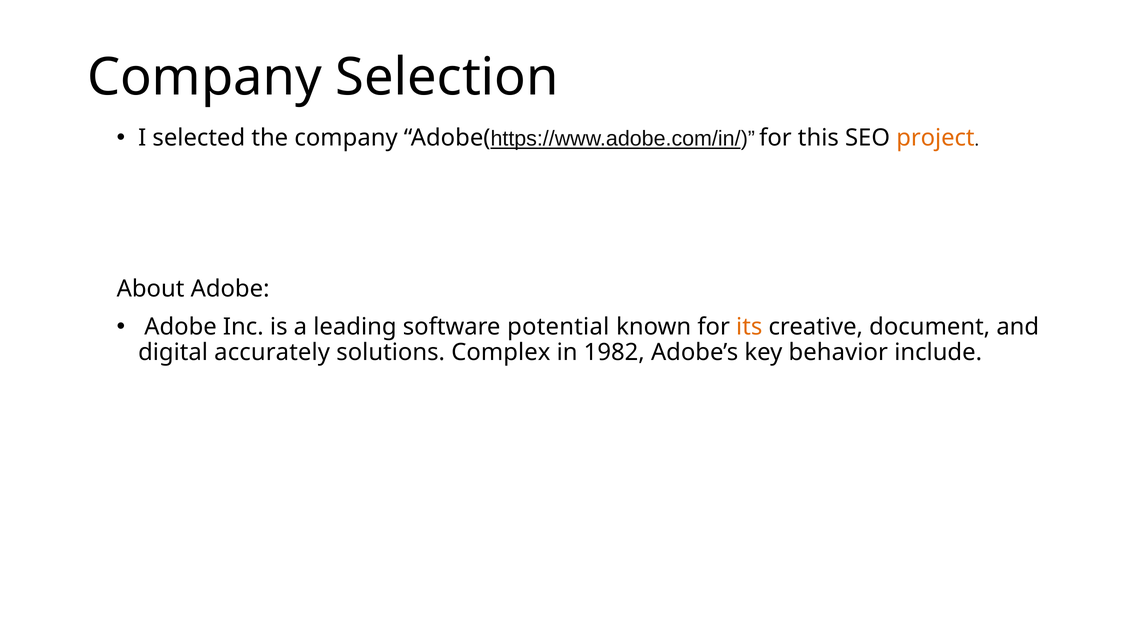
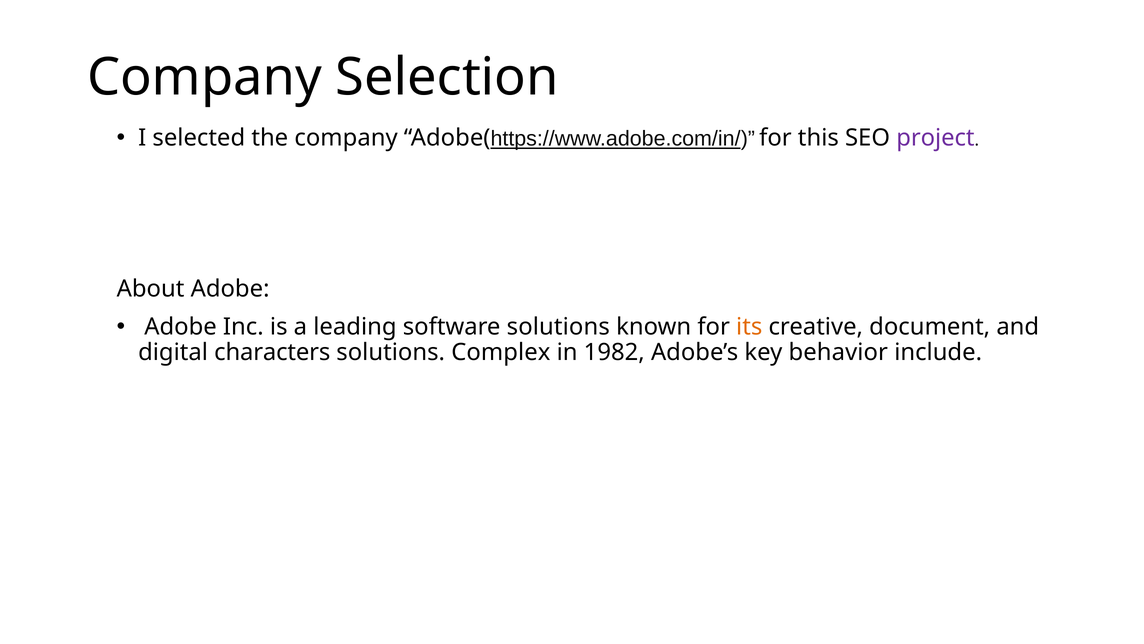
project colour: orange -> purple (935, 138)
software potential: potential -> solutions (558, 326)
accurately: accurately -> characters (272, 352)
